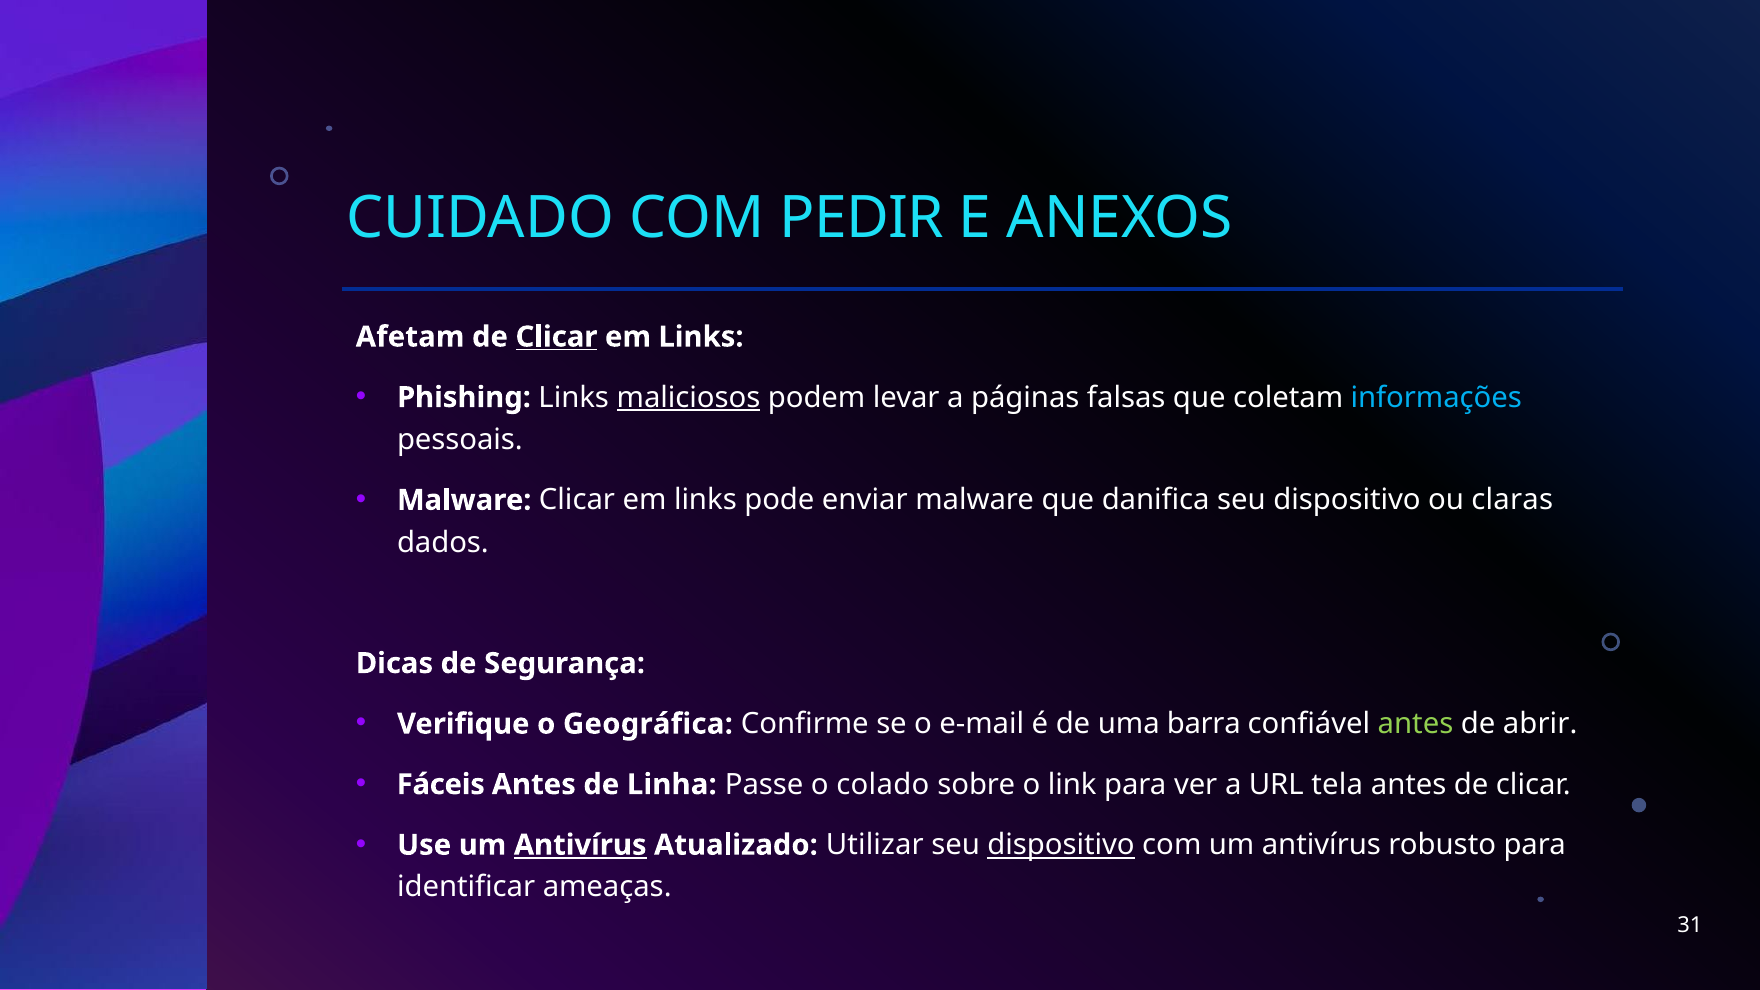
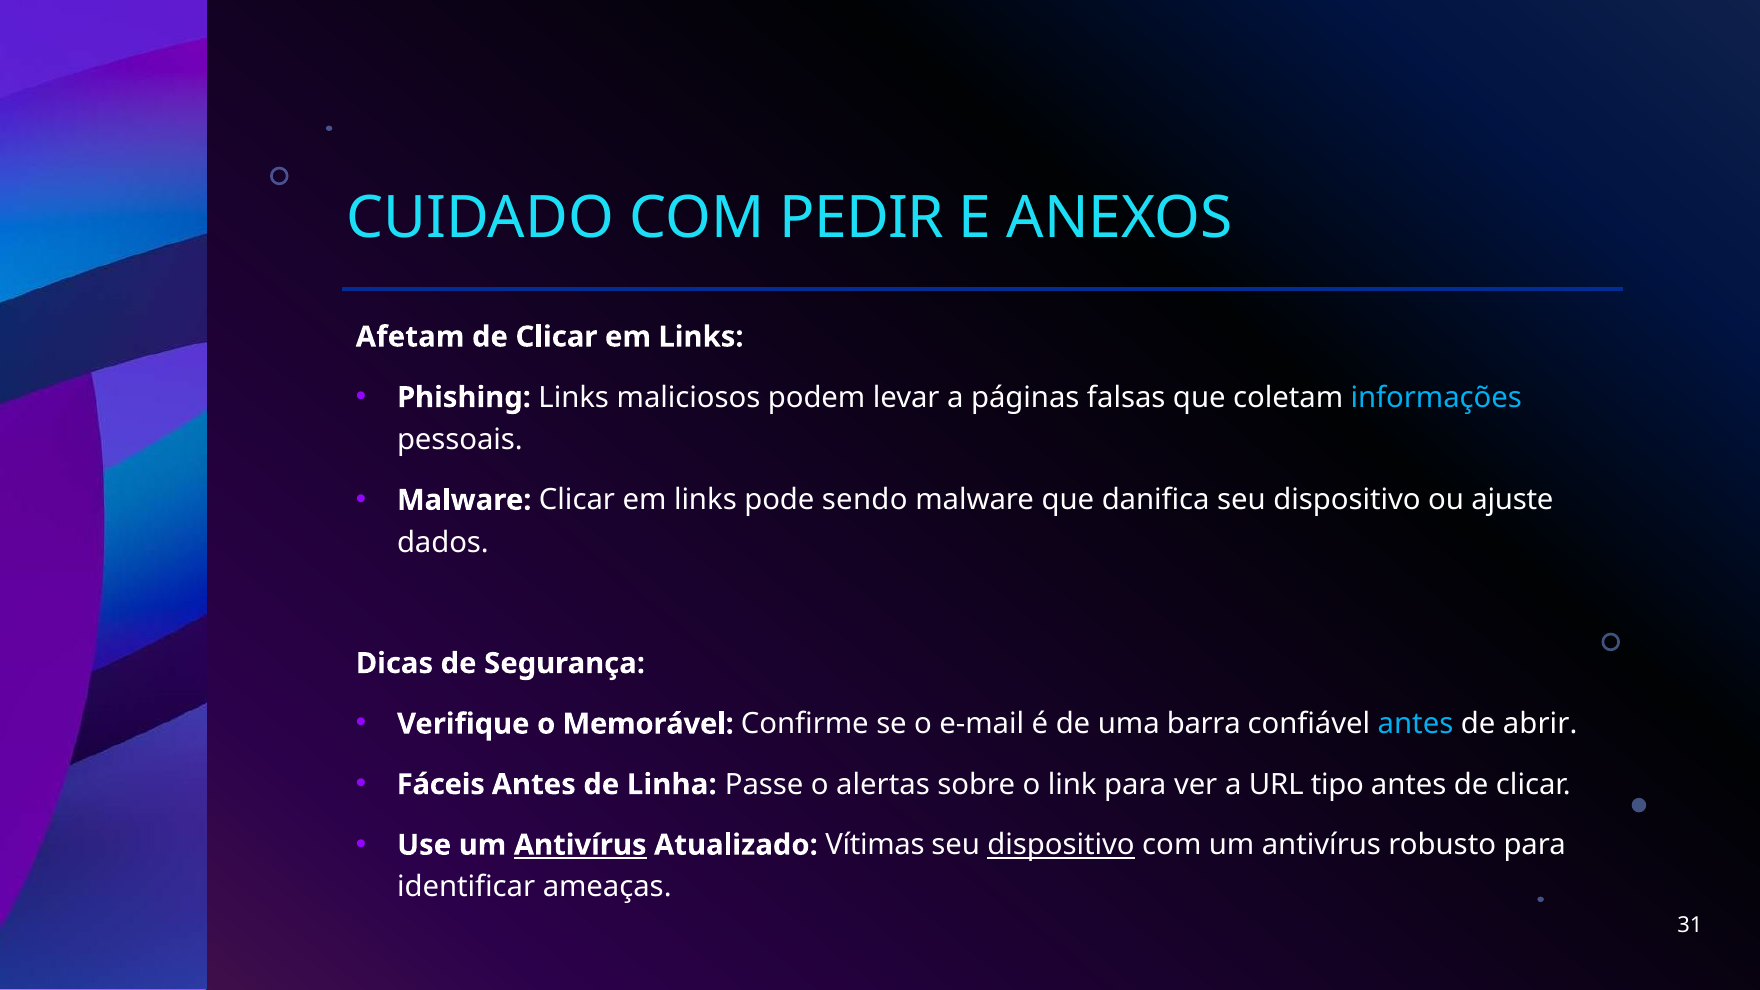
Clicar underline: present -> none (556, 337)
maliciosos underline: present -> none (689, 397)
enviar: enviar -> sendo (865, 500)
claras: claras -> ajuste (1513, 500)
Geográfica: Geográfica -> Memorável (648, 724)
antes colour: light green -> light blue (1416, 724)
colado: colado -> alertas (883, 785)
tela: tela -> tipo (1337, 785)
Utilizar: Utilizar -> Vítimas (875, 845)
